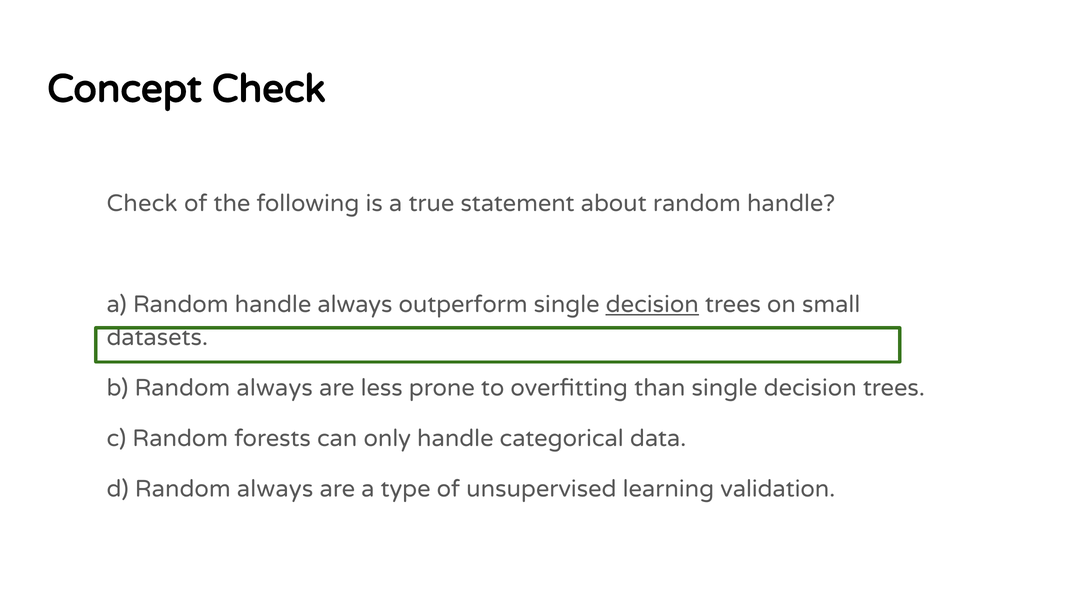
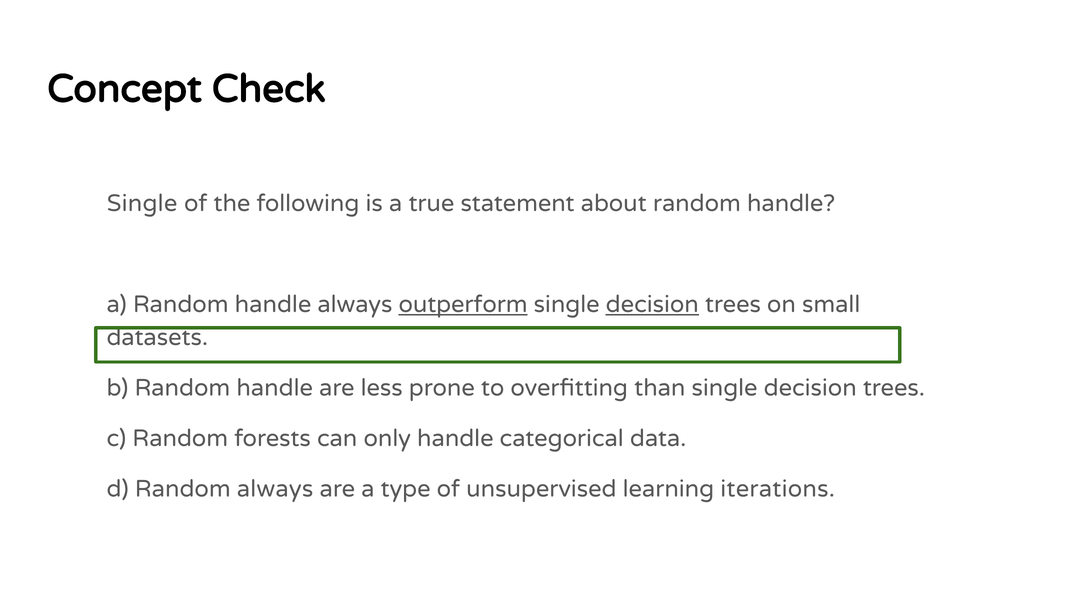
Check: Check -> Single (142, 203)
outperform underline: none -> present (463, 304)
b Random always: always -> handle (275, 388)
validation: validation -> iterations (778, 489)
